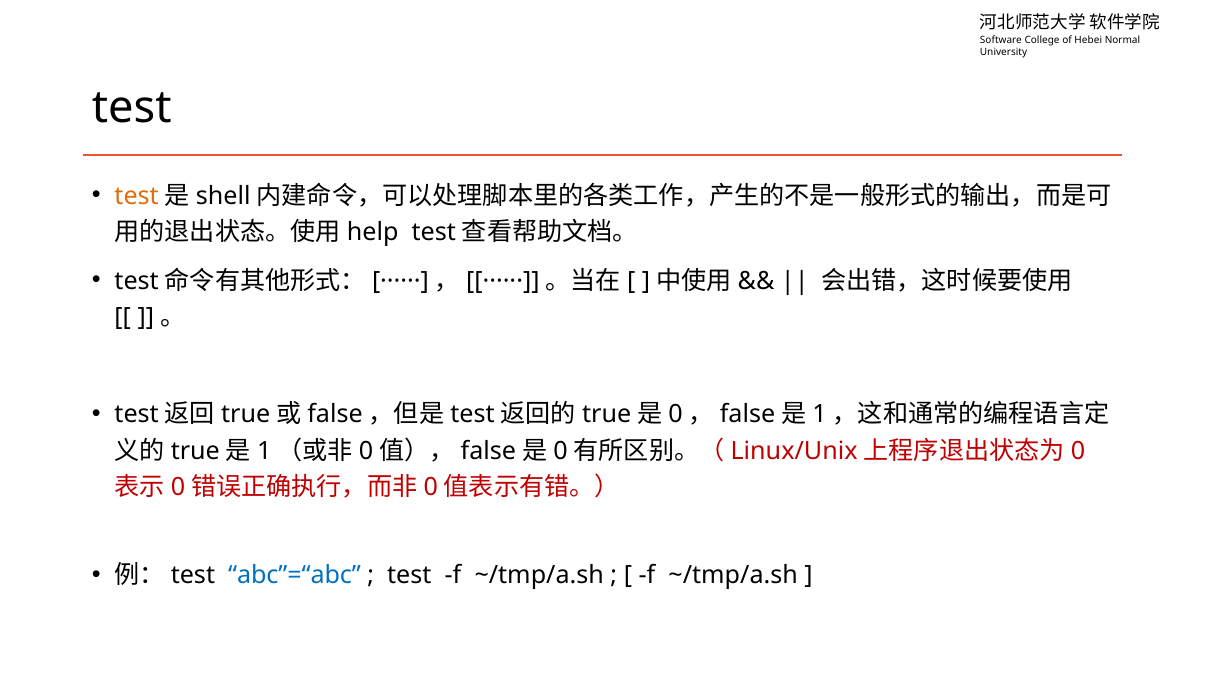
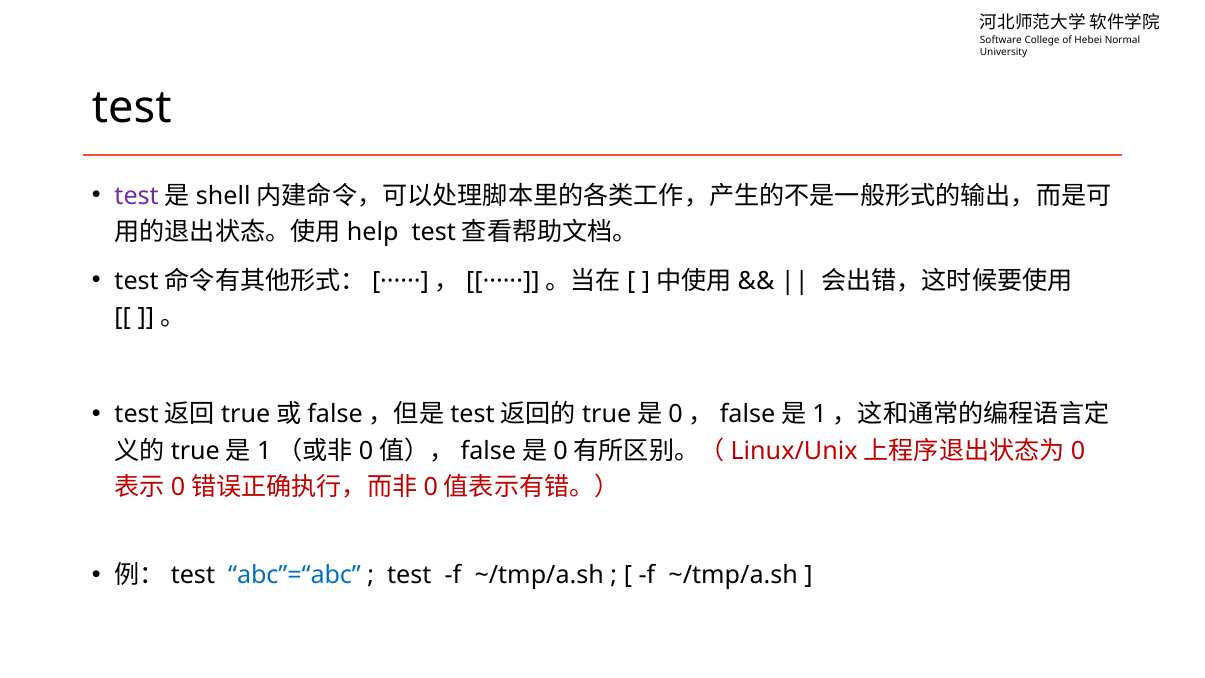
test colour: orange -> purple (137, 196)
